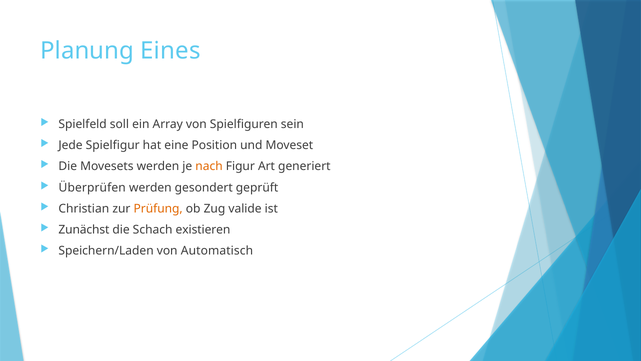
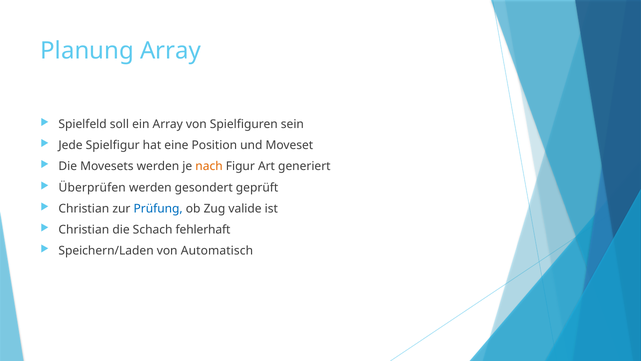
Planung Eines: Eines -> Array (171, 51)
Prüfung colour: orange -> blue (158, 208)
Zunächst: Zunächst -> Christian (84, 230)
existieren: existieren -> fehlerhaft (203, 230)
